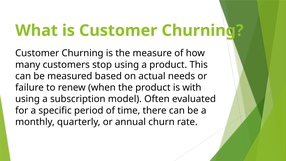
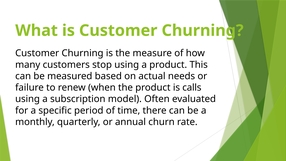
with: with -> calls (192, 88)
